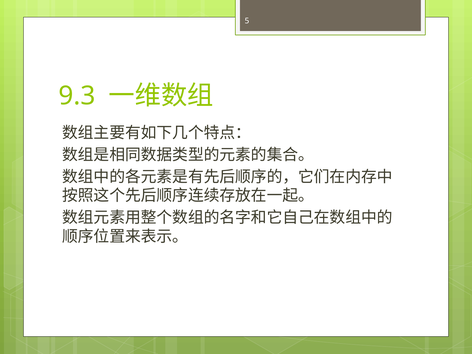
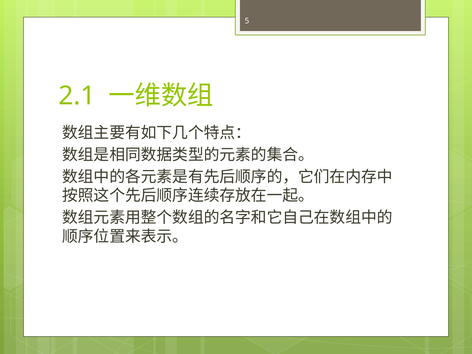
9.3: 9.3 -> 2.1 (77, 96)
